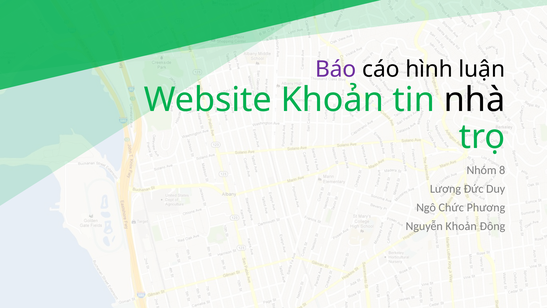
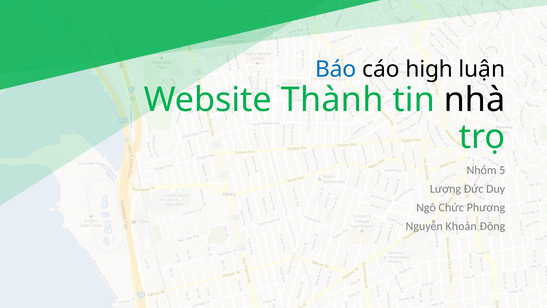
Báo colour: purple -> blue (336, 69)
hình: hình -> high (429, 69)
Website Khoản: Khoản -> Thành (332, 100)
8: 8 -> 5 (502, 170)
